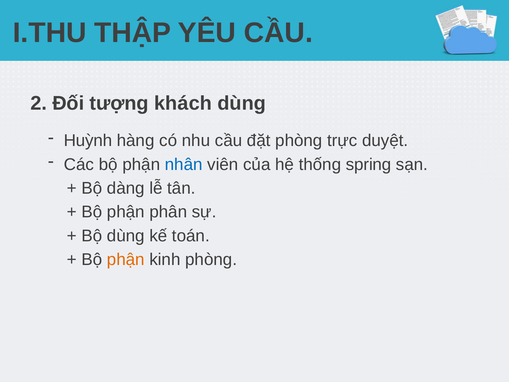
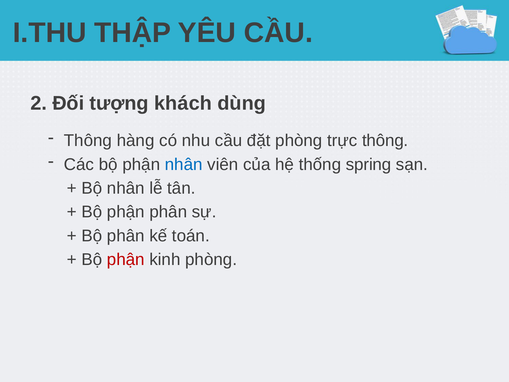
Huỳnh: Huỳnh -> Thông (88, 141)
trực duyệt: duyệt -> thông (385, 141)
Bộ dàng: dàng -> nhân (126, 188)
Bộ dùng: dùng -> phân (126, 236)
phận colour: orange -> red (126, 259)
